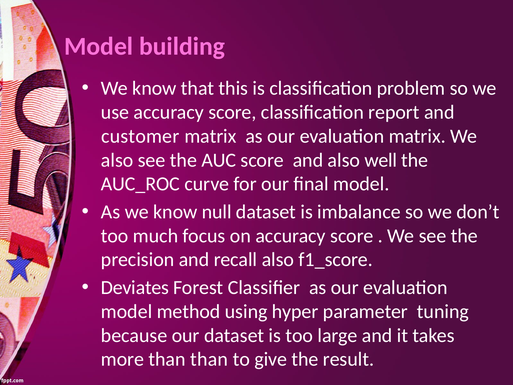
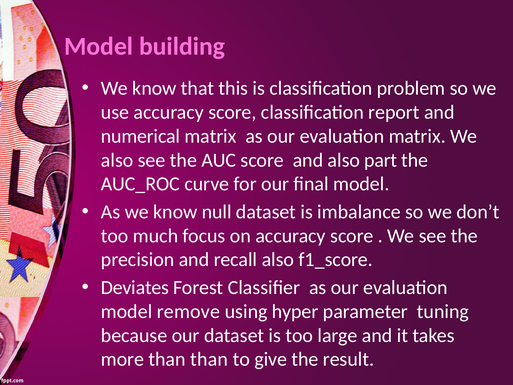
customer: customer -> numerical (141, 136)
well: well -> part (381, 160)
method: method -> remove (188, 311)
